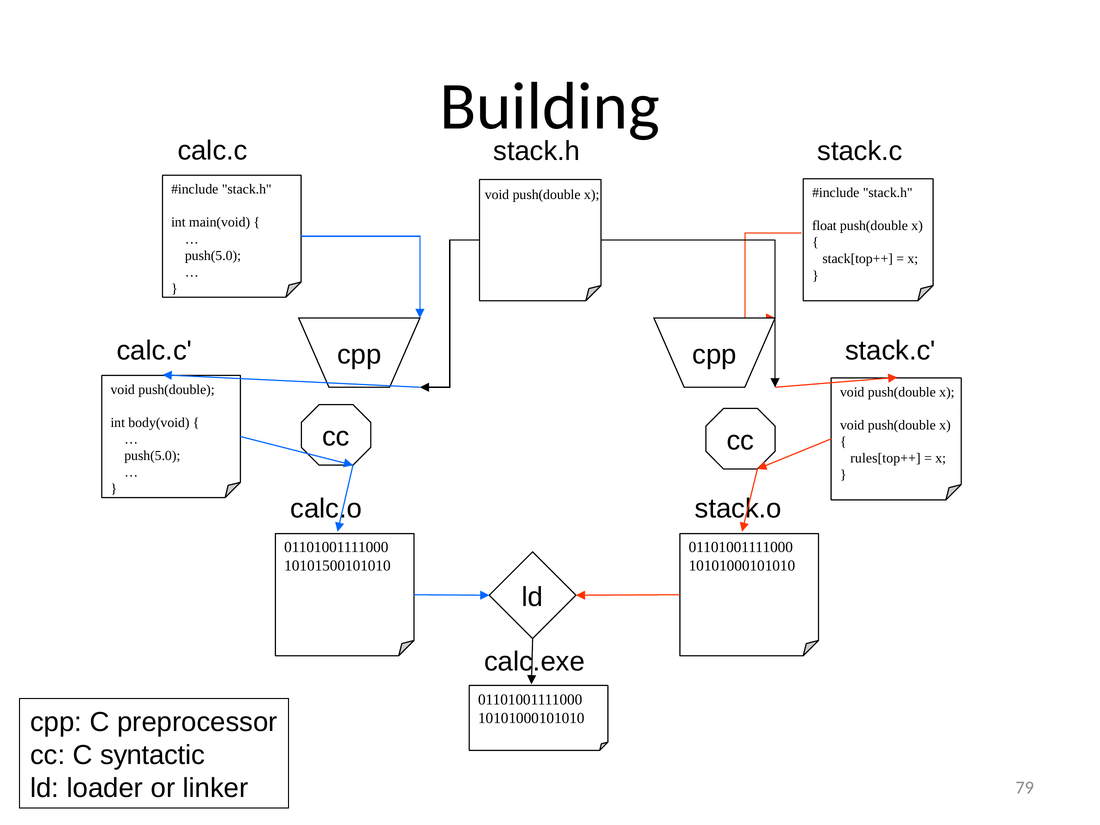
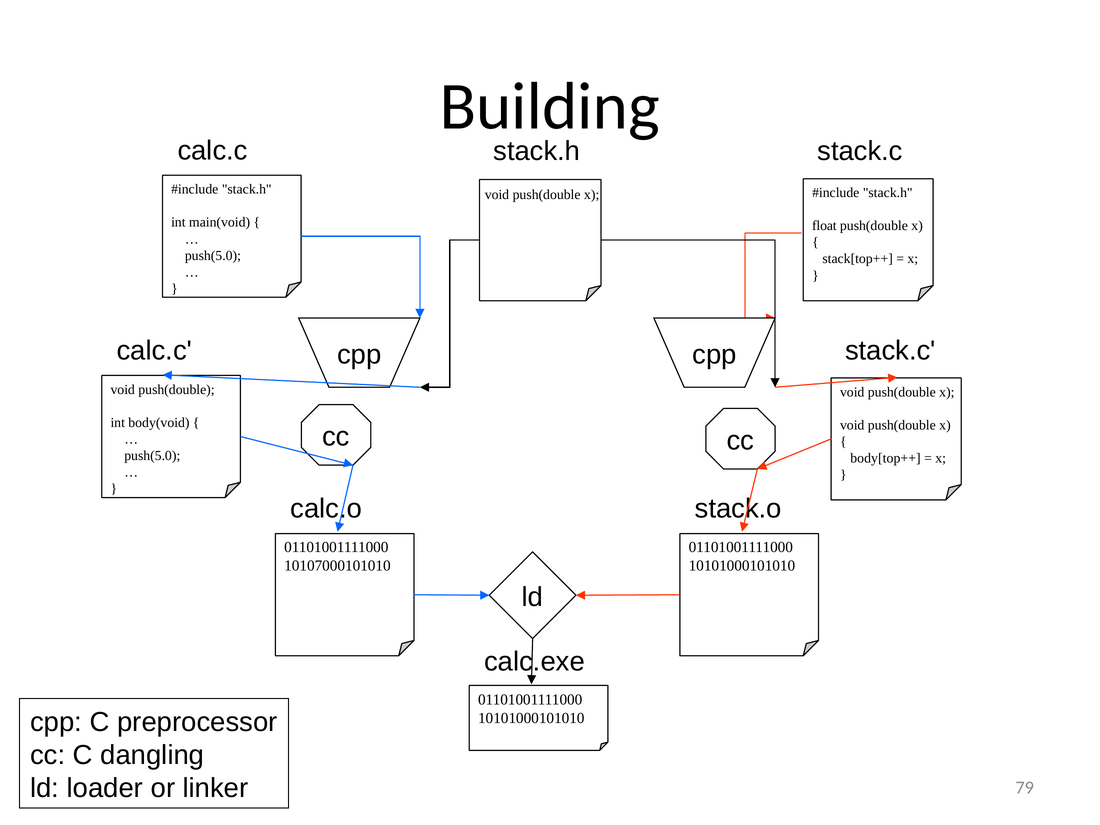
rules[top++: rules[top++ -> body[top++ (885, 458)
10101500101010: 10101500101010 -> 10107000101010 (337, 566)
syntactic: syntactic -> dangling (152, 755)
